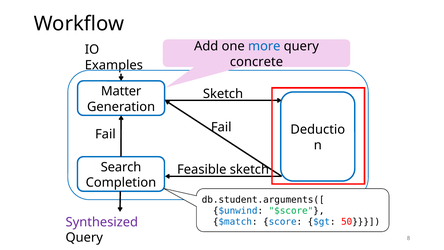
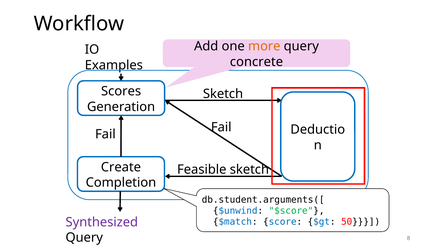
more colour: blue -> orange (264, 46)
Matter: Matter -> Scores (121, 91)
Search: Search -> Create (121, 167)
